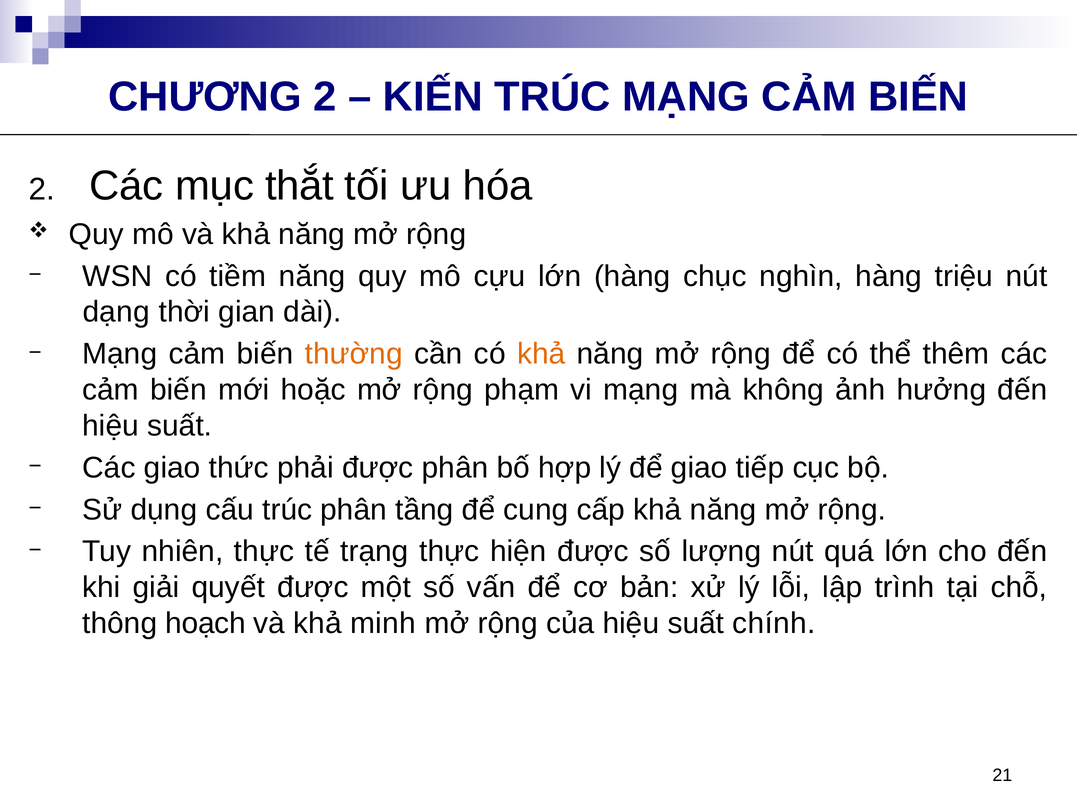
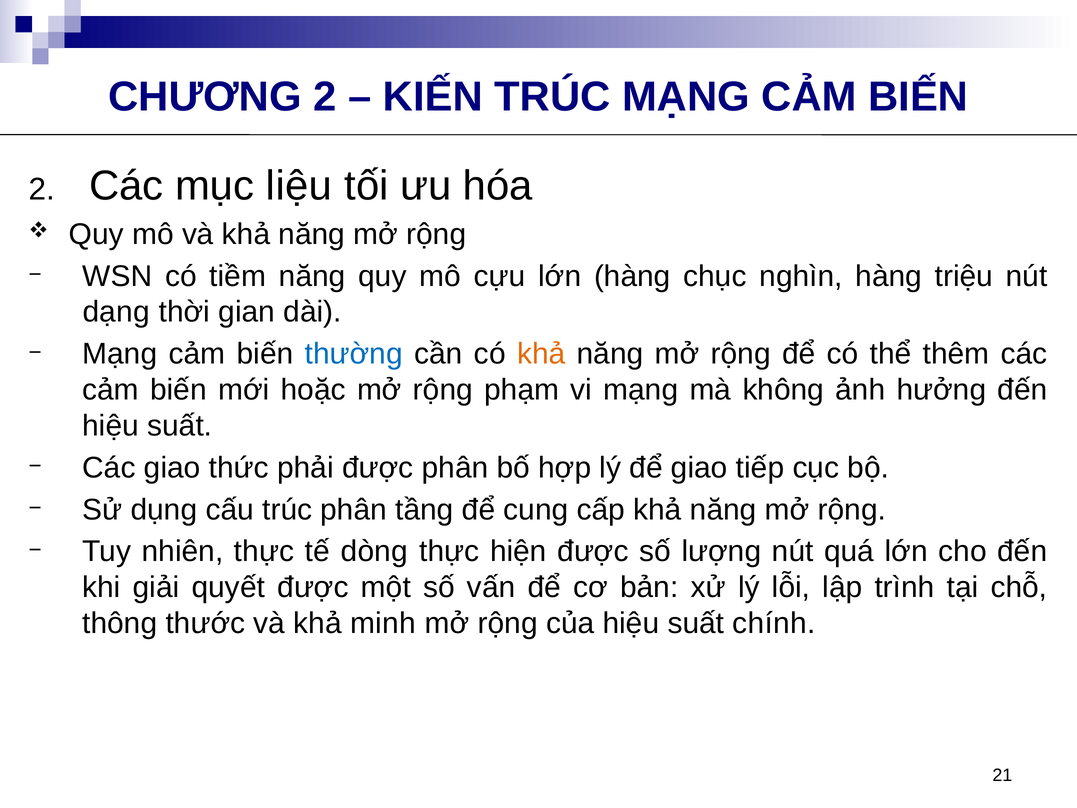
thắt: thắt -> liệu (299, 186)
thường colour: orange -> blue (354, 354)
trạng: trạng -> dòng (374, 551)
hoạch: hoạch -> thước (205, 623)
